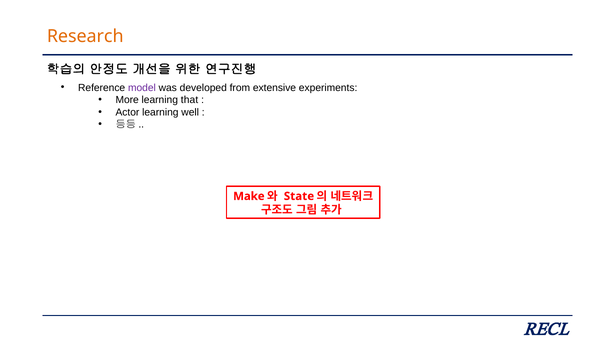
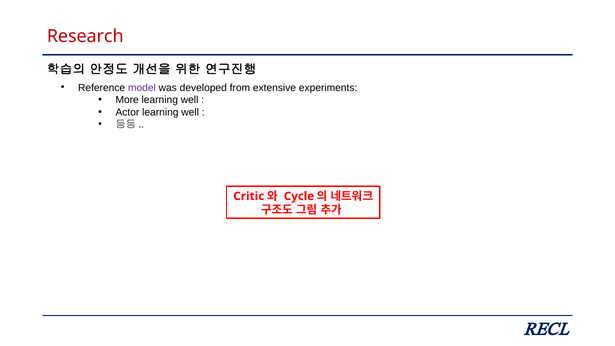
Research colour: orange -> red (85, 36)
that: that -> well (190, 100)
Make: Make -> Critic (249, 196)
State: State -> Cycle (299, 196)
